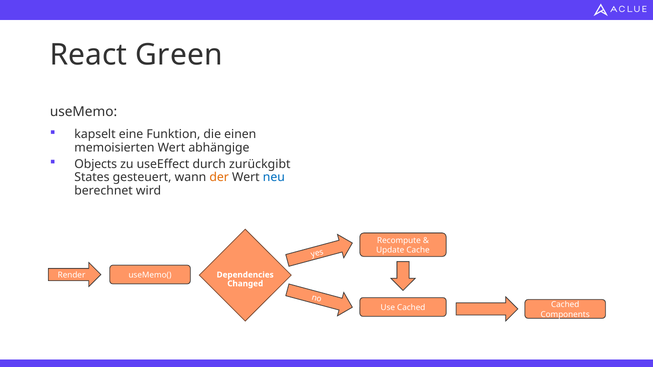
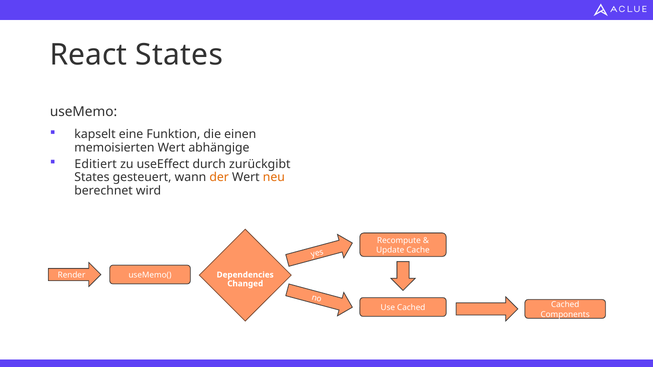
React Green: Green -> States (179, 55)
Objects: Objects -> Editiert (96, 164)
neu colour: blue -> orange (274, 178)
